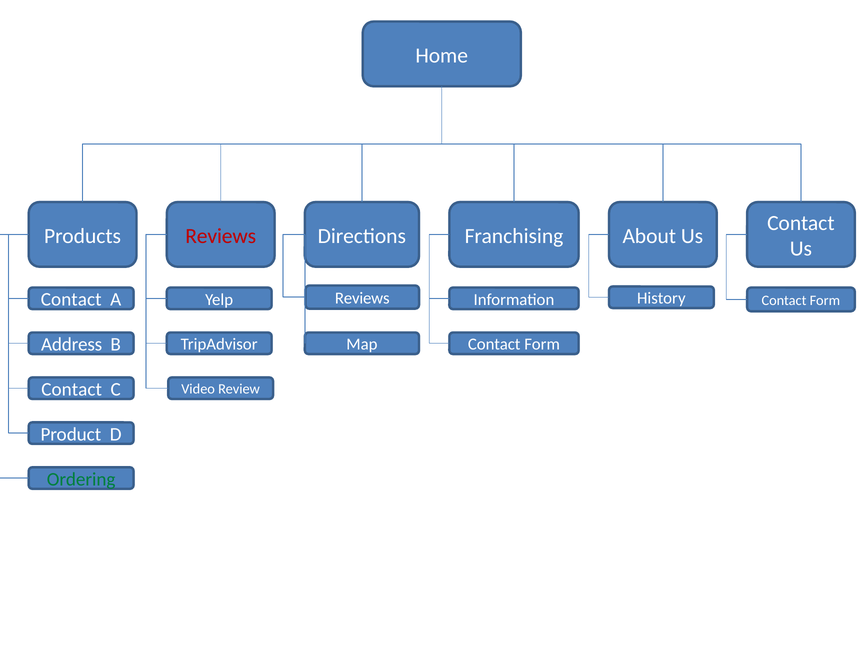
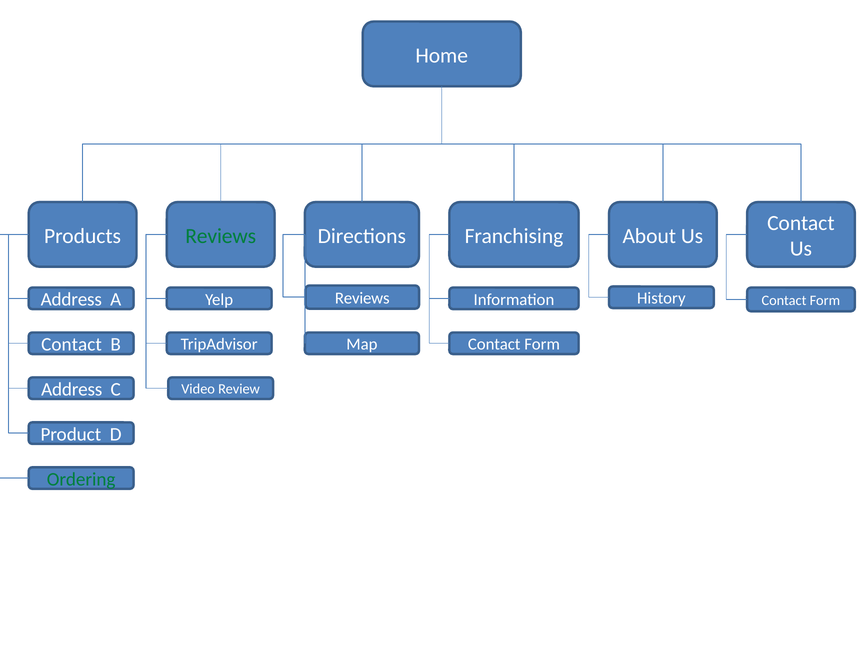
Reviews colour: red -> green (221, 236)
Contact: Contact -> Address (71, 299)
Address: Address -> Contact (72, 344)
Contact: Contact -> Address (72, 389)
